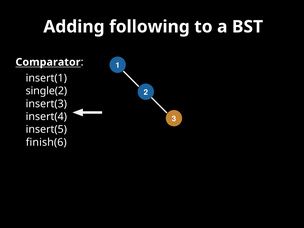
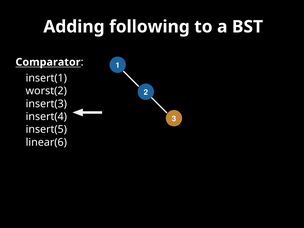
single(2: single(2 -> worst(2 (46, 91)
finish(6: finish(6 -> linear(6 (46, 142)
